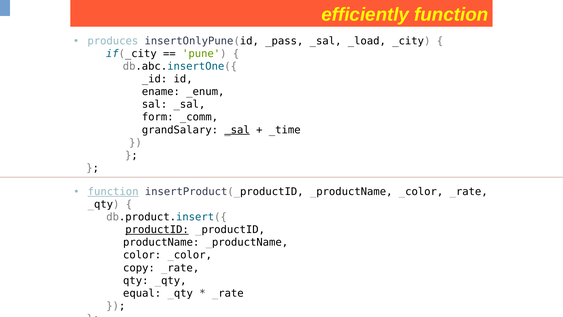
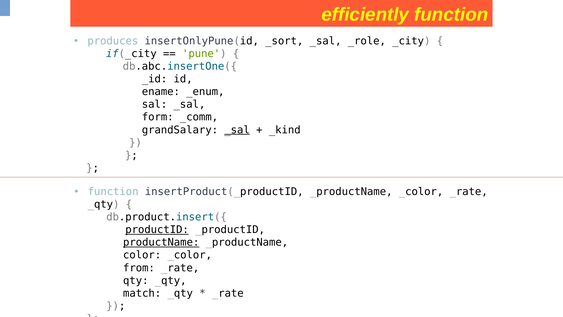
_pass: _pass -> _sort (284, 41)
_load: _load -> _role (367, 41)
_time: _time -> _kind (285, 130)
function underline: present -> none (113, 192)
productName underline: none -> present (161, 242)
copy: copy -> from (139, 268)
equal: equal -> match (142, 293)
